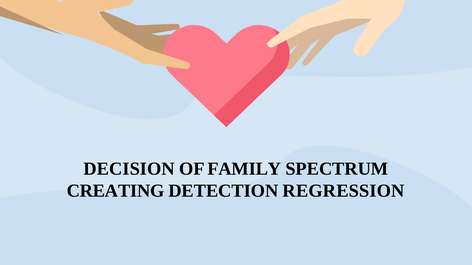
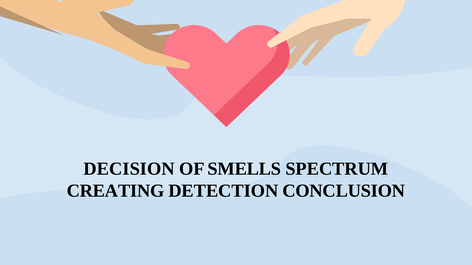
FAMILY: FAMILY -> SMELLS (244, 169)
REGRESSION: REGRESSION -> CONCLUSION (344, 191)
